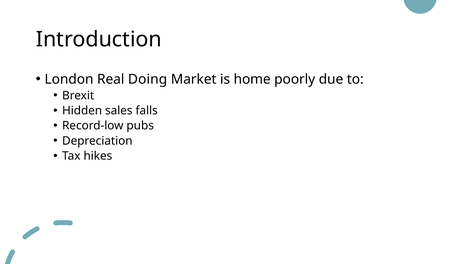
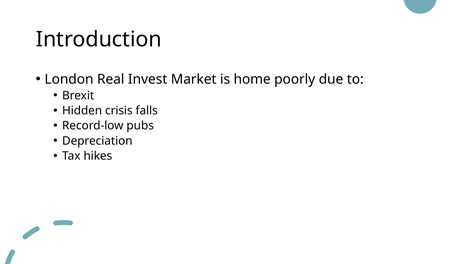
Doing: Doing -> Invest (148, 79)
sales: sales -> crisis (119, 111)
